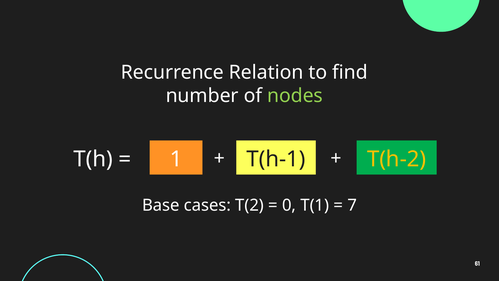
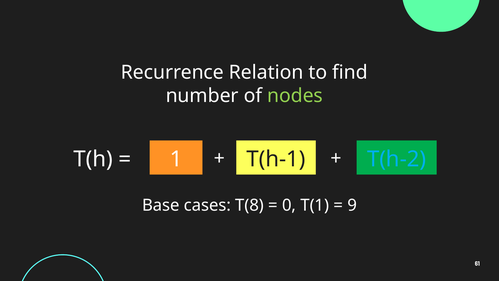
T(h-2 colour: yellow -> light blue (397, 159)
T(2: T(2 -> T(8 (250, 205)
7: 7 -> 9 (352, 205)
